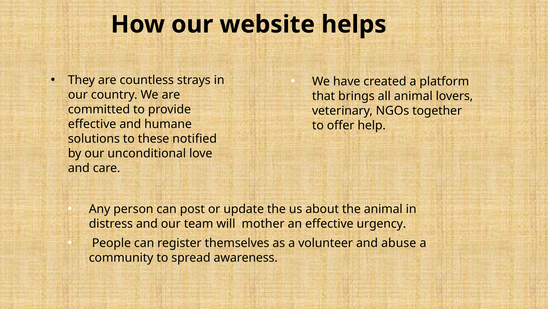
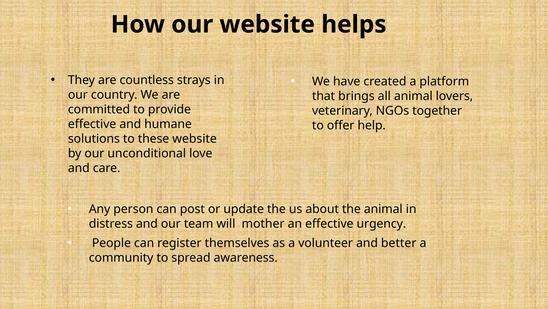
these notified: notified -> website (195, 138)
abuse: abuse -> better (399, 242)
